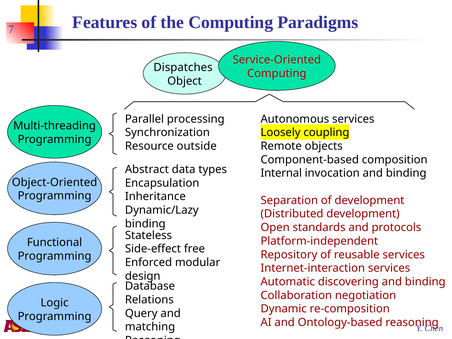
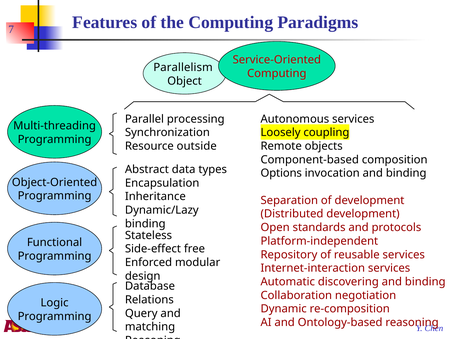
Dispatches: Dispatches -> Parallelism (183, 67)
Internal: Internal -> Options (281, 173)
